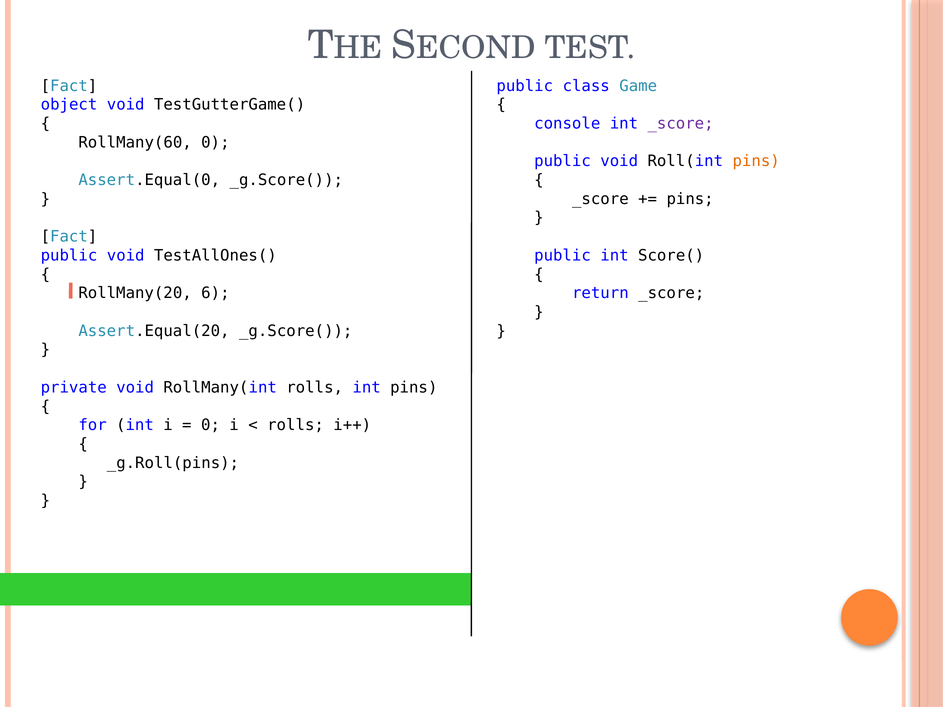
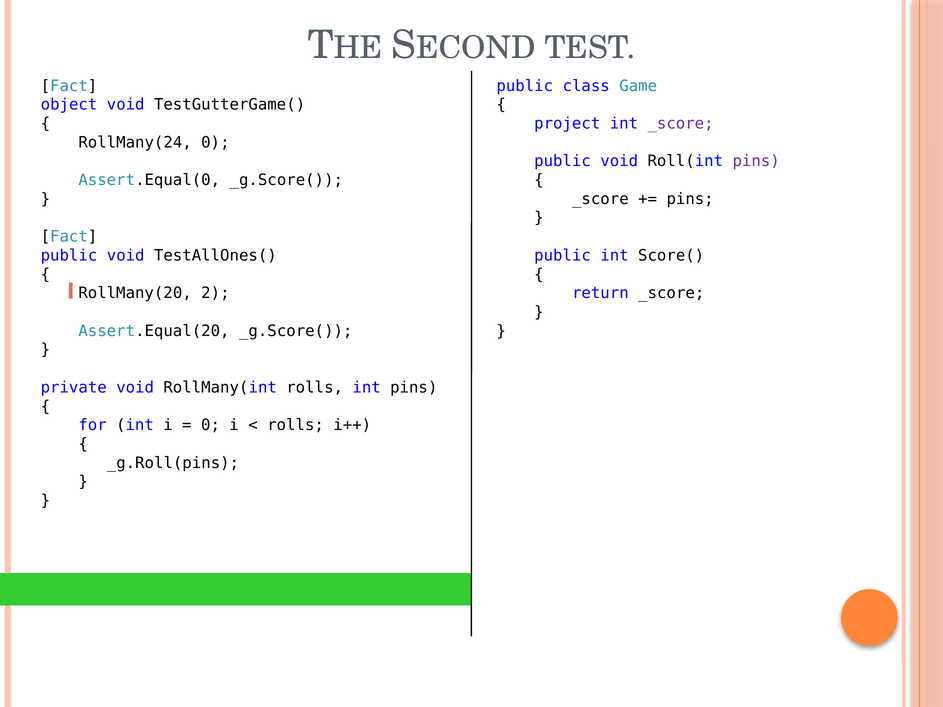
console: console -> project (567, 124)
RollMany(60: RollMany(60 -> RollMany(24 (135, 142)
pins colour: orange -> purple (756, 161)
6: 6 -> 2 (215, 293)
